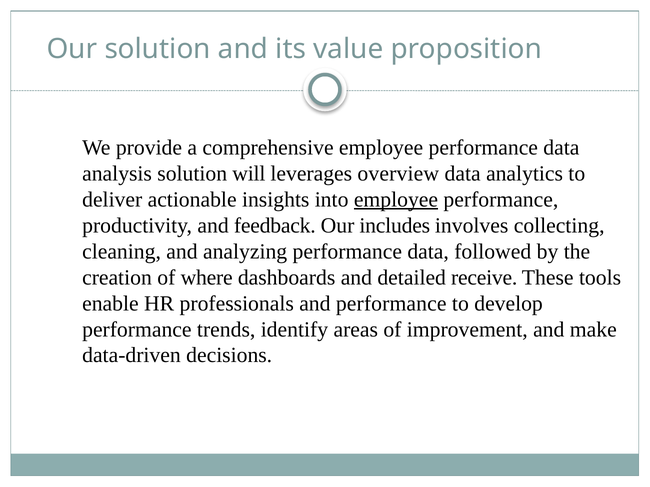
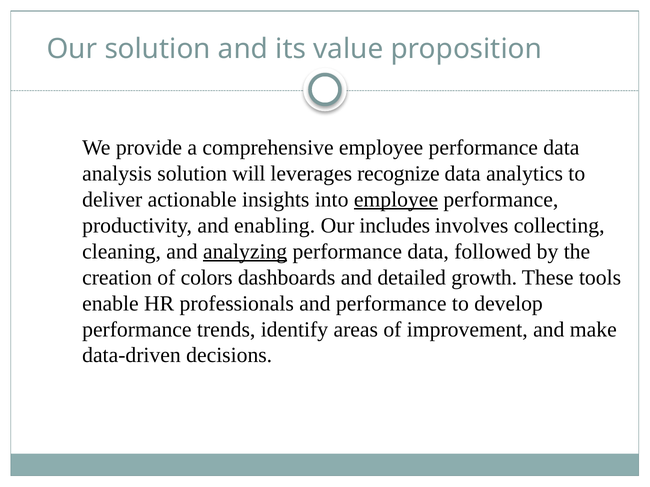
overview: overview -> recognize (398, 174)
feedback: feedback -> enabling (275, 226)
analyzing underline: none -> present (245, 252)
where: where -> colors (207, 278)
receive: receive -> growth (484, 278)
